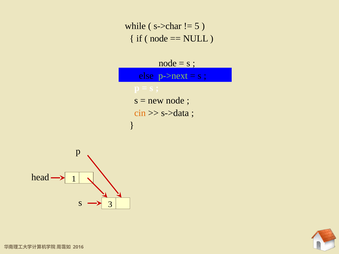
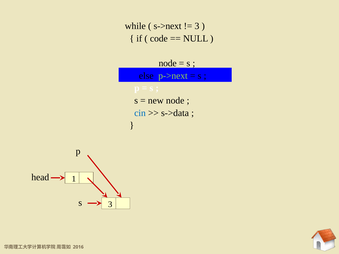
s->char: s->char -> s->next (168, 26)
5: 5 -> 3 (197, 26)
node: node -> code (159, 38)
cin colour: orange -> blue (140, 113)
